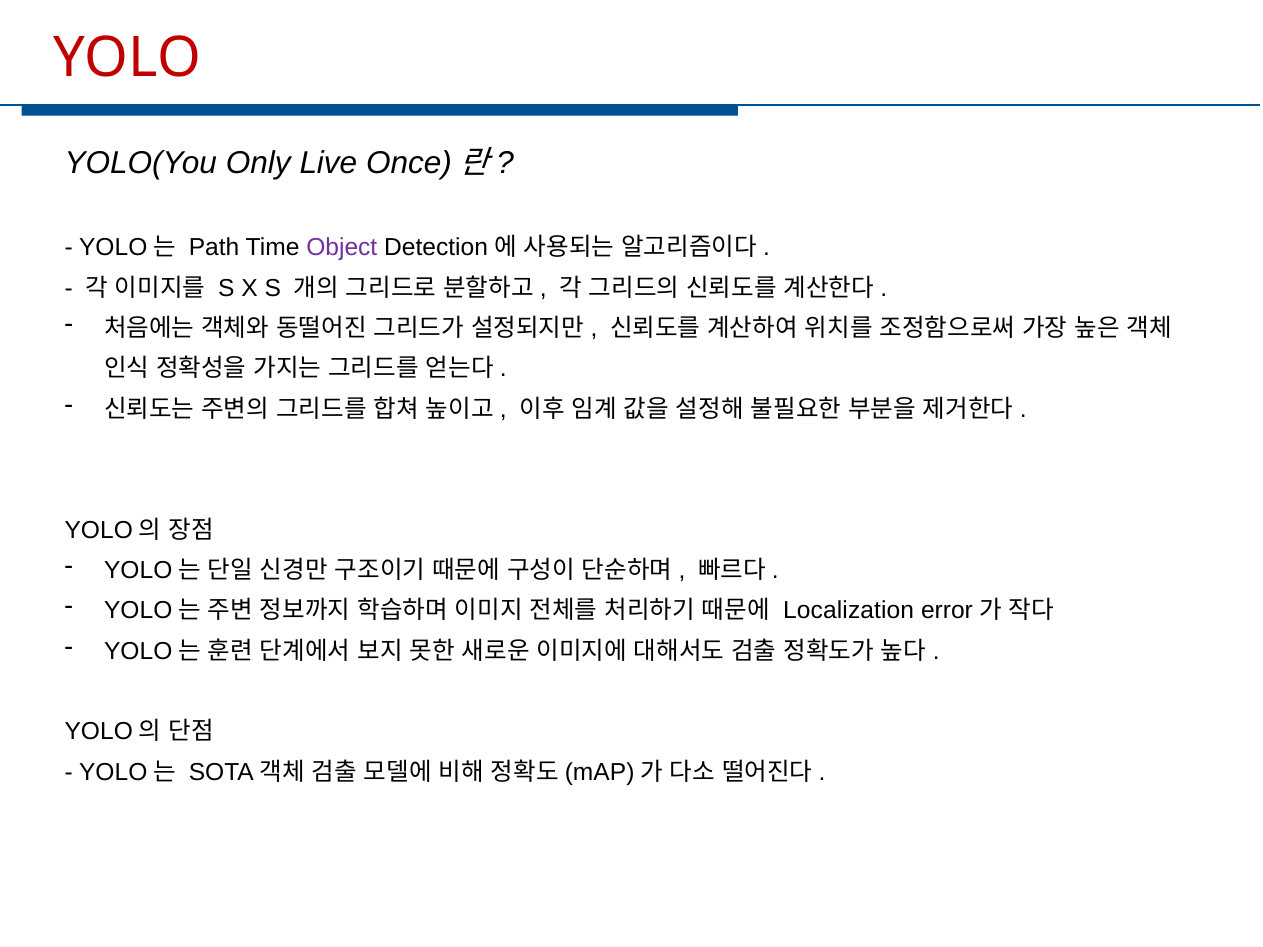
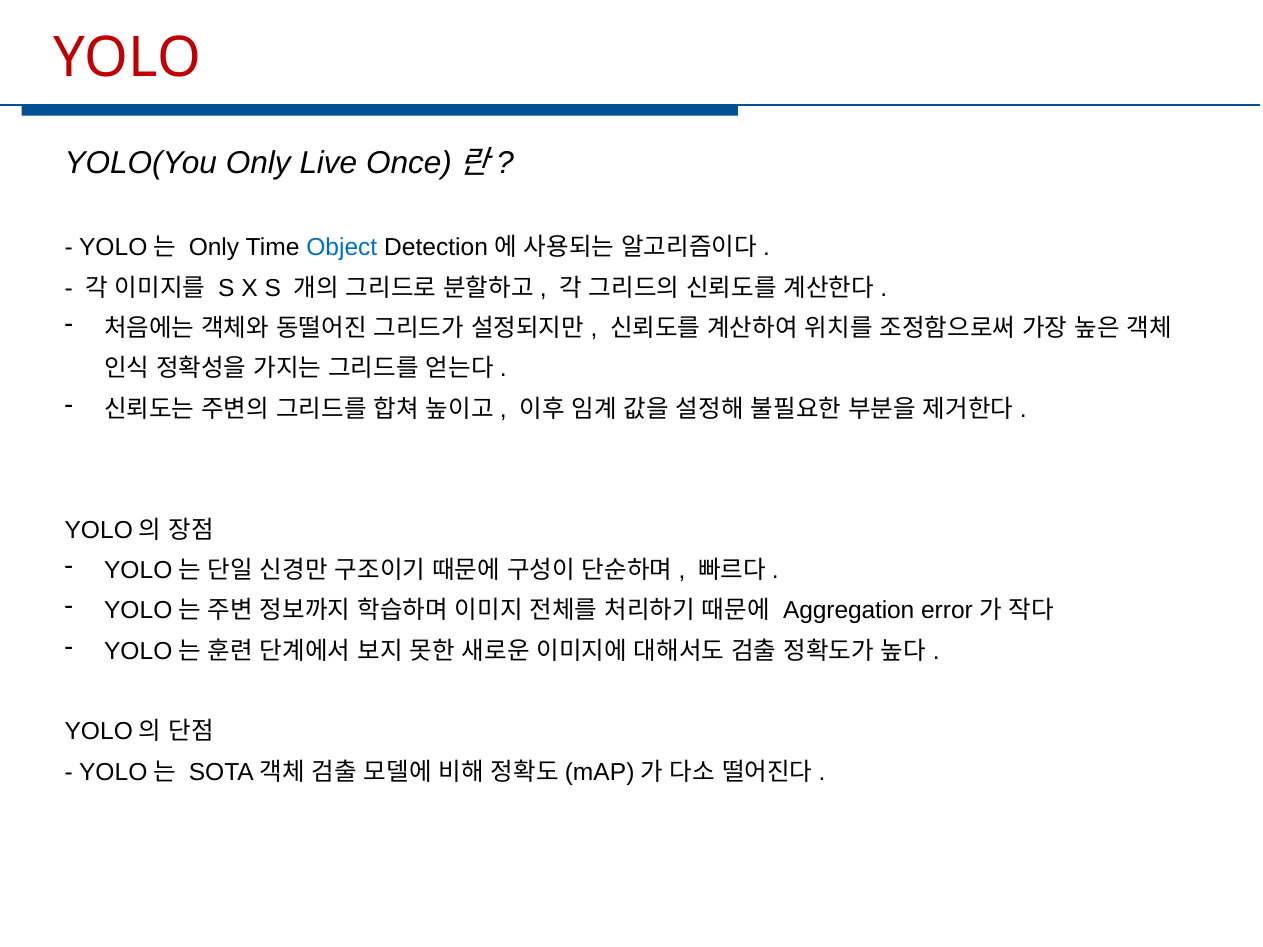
Path: Path -> Only (214, 248)
Object colour: purple -> blue (342, 248)
Localization: Localization -> Aggregation (849, 611)
